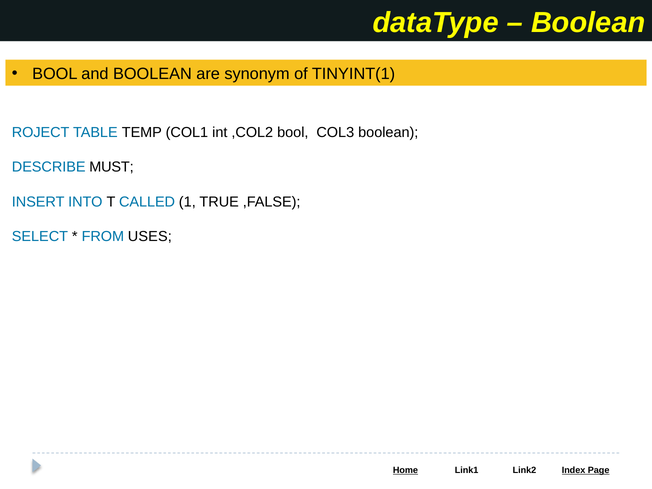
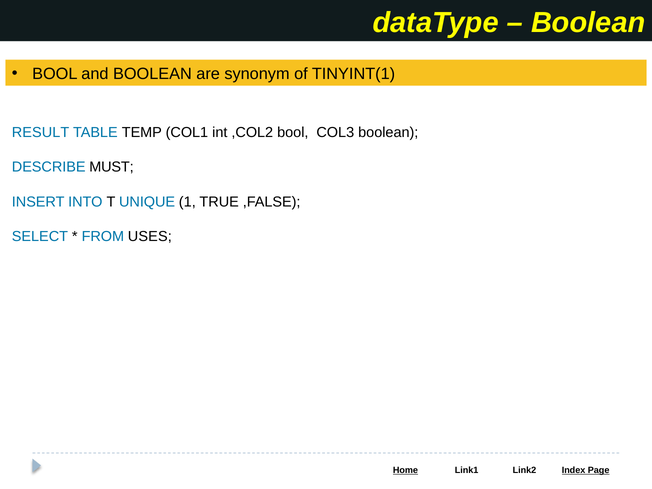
ROJECT: ROJECT -> RESULT (41, 132)
CALLED: CALLED -> UNIQUE (147, 202)
